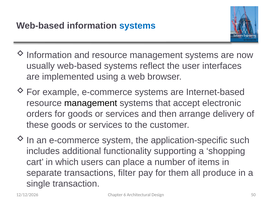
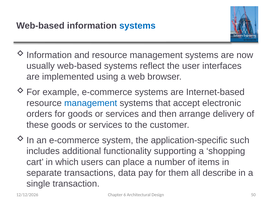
management colour: black -> blue (91, 103)
filter: filter -> data (127, 173)
produce: produce -> describe (219, 173)
